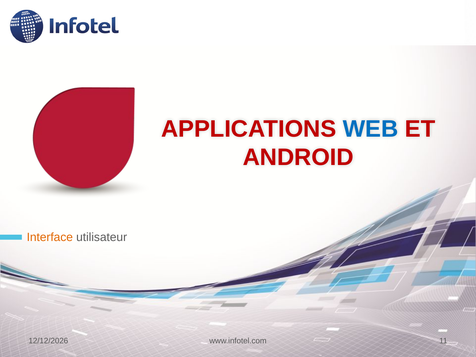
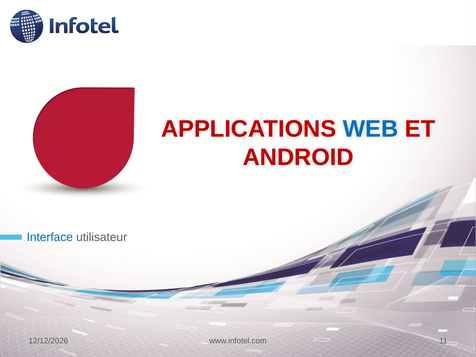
Interface colour: orange -> blue (50, 237)
